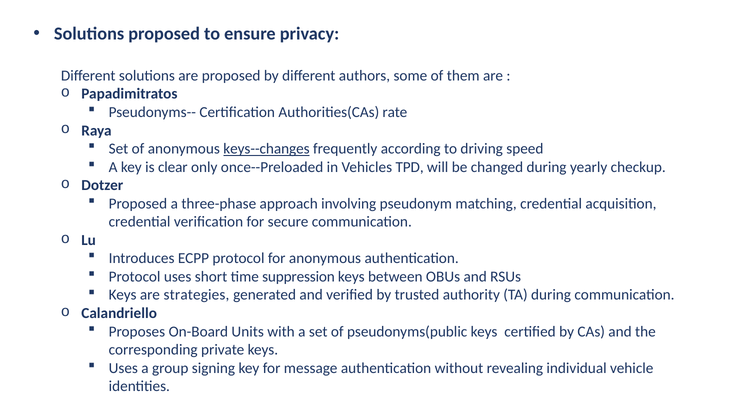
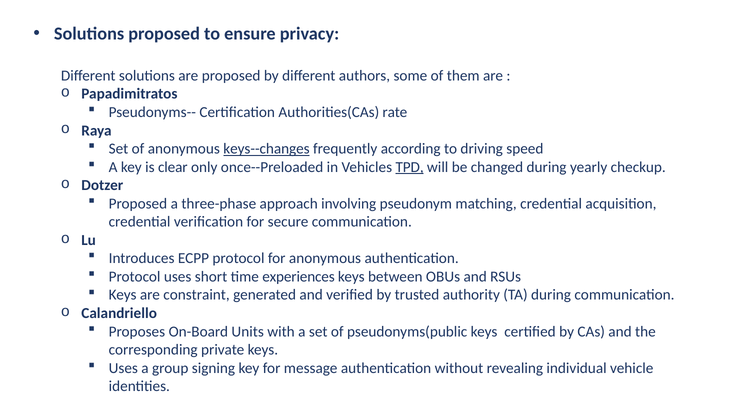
TPD underline: none -> present (410, 167)
suppression: suppression -> experiences (299, 276)
strategies: strategies -> constraint (197, 295)
